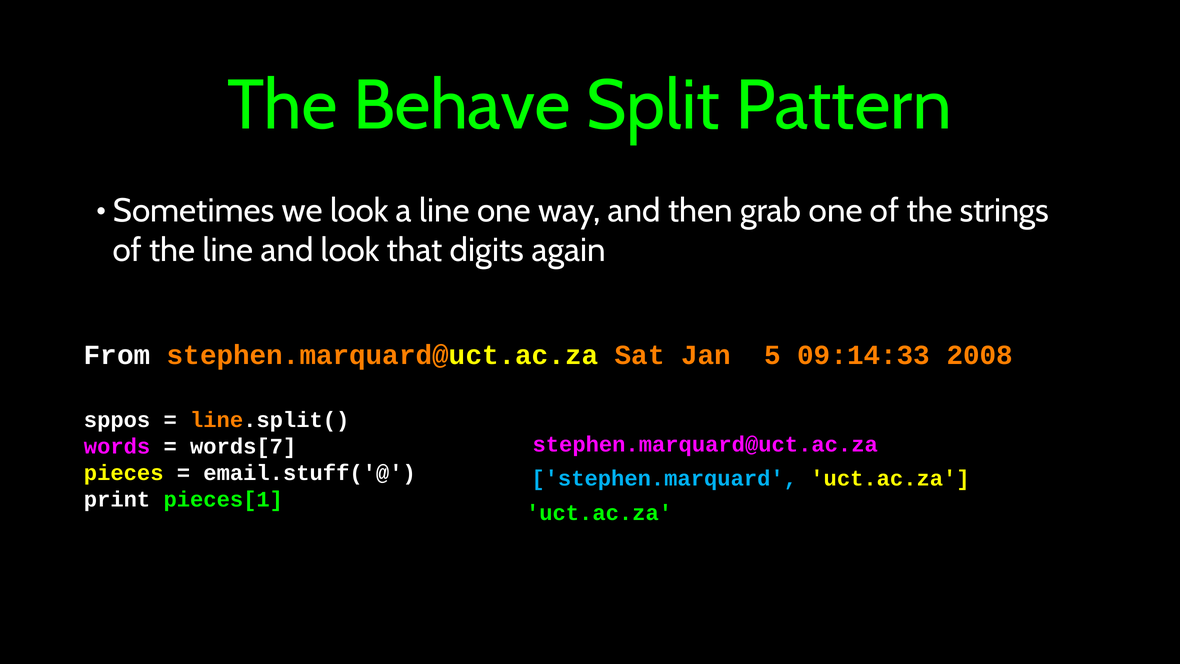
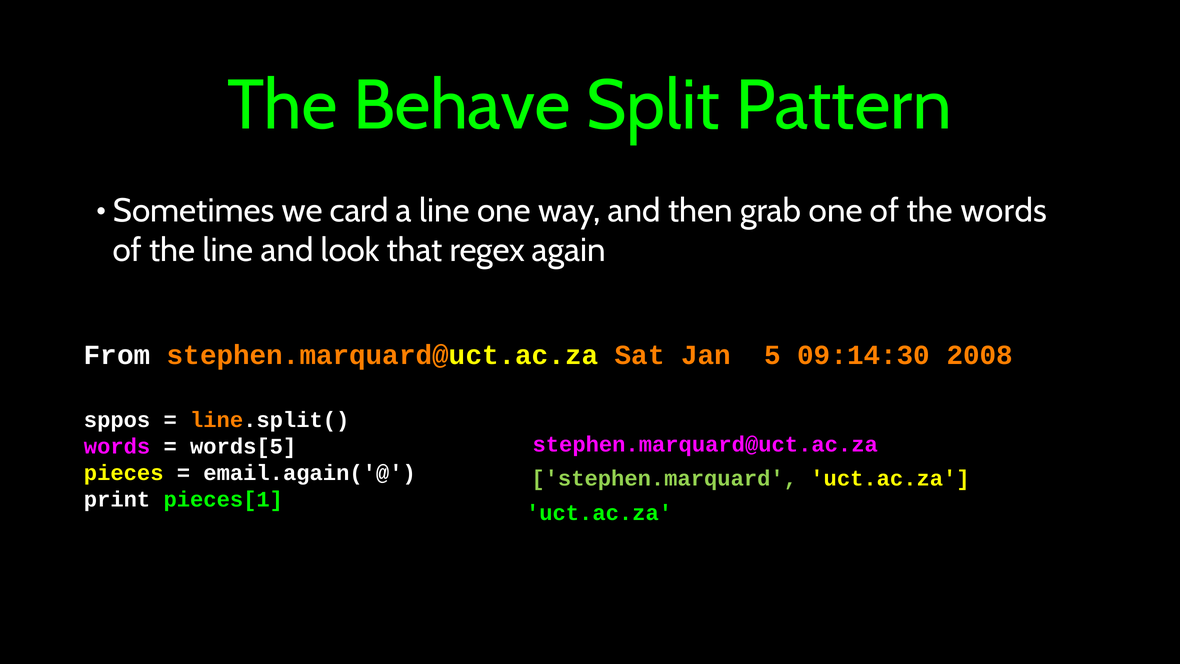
we look: look -> card (359, 211)
the strings: strings -> words (1004, 211)
digits: digits -> regex (487, 250)
09:14:33: 09:14:33 -> 09:14:30 (864, 355)
words[7: words[7 -> words[5 (243, 446)
email.stuff('@: email.stuff('@ -> email.again('@ (310, 473)
stephen.marquard colour: light blue -> light green (664, 478)
